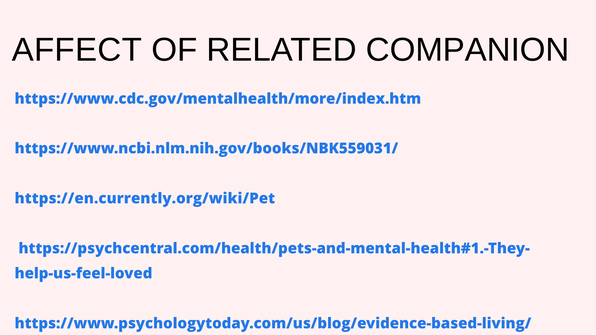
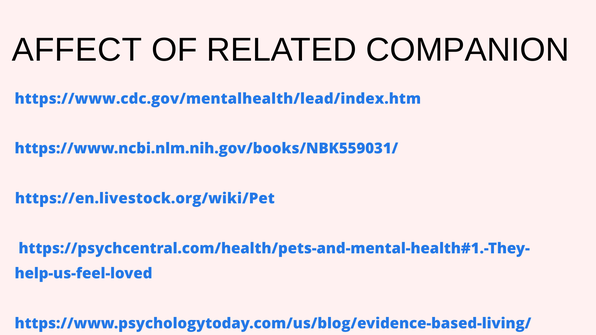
https://www.cdc.gov/mentalhealth/more/index.htm: https://www.cdc.gov/mentalhealth/more/index.htm -> https://www.cdc.gov/mentalhealth/lead/index.htm (218, 99)
https://en.currently.org/wiki/Pet: https://en.currently.org/wiki/Pet -> https://en.livestock.org/wiki/Pet (145, 199)
